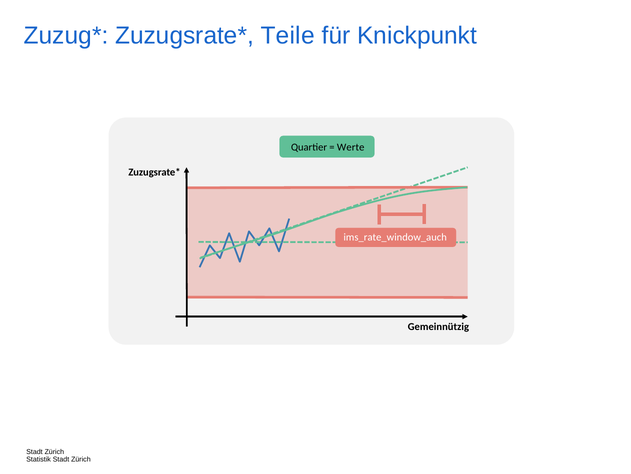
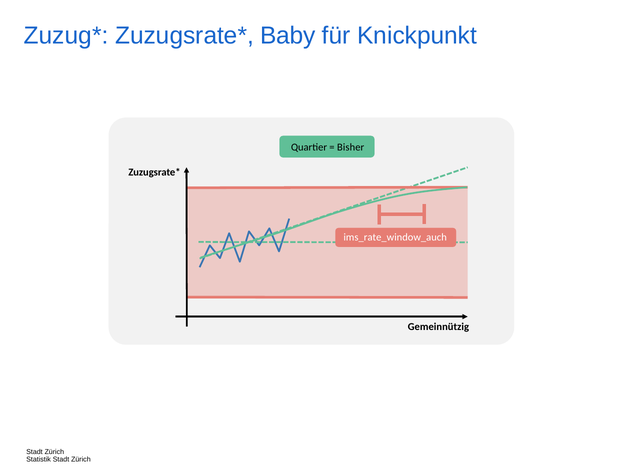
Teile: Teile -> Baby (288, 36)
Werte: Werte -> Bisher (351, 147)
